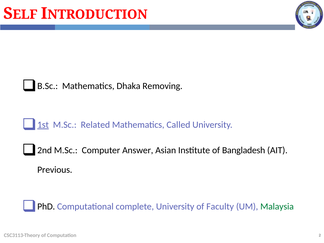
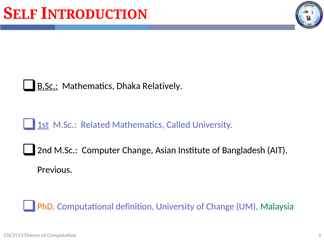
B.Sc underline: none -> present (48, 86)
Removing: Removing -> Relatively (162, 86)
Computer Answer: Answer -> Change (138, 150)
PhD colour: black -> orange (46, 207)
complete: complete -> definition (135, 207)
of Faculty: Faculty -> Change (220, 207)
